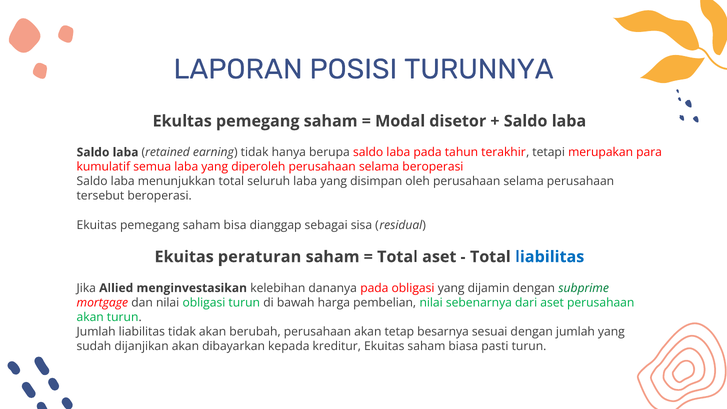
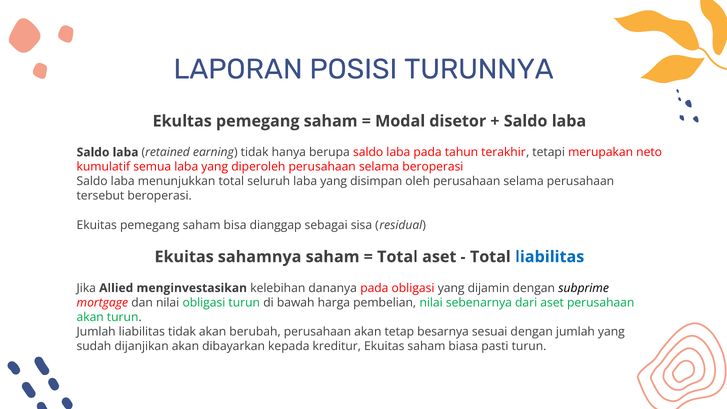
para: para -> neto (649, 152)
peraturan: peraturan -> sahamnya (260, 257)
subprime colour: green -> black (584, 288)
